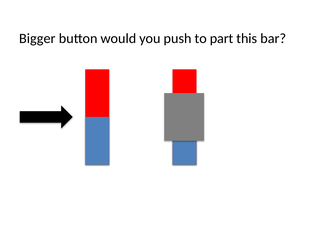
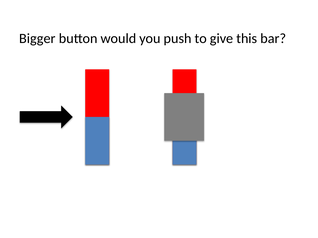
part: part -> give (222, 39)
